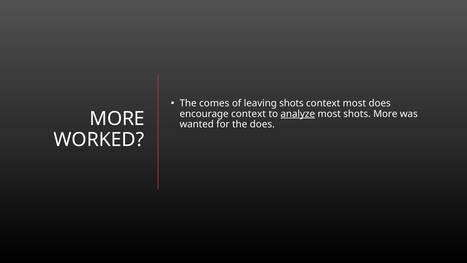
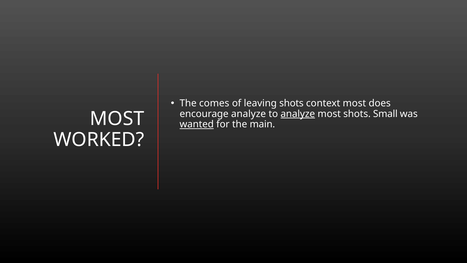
encourage context: context -> analyze (249, 114)
shots More: More -> Small (385, 114)
MORE: MORE -> MOST (117, 119)
wanted underline: none -> present (197, 124)
the does: does -> main (262, 124)
